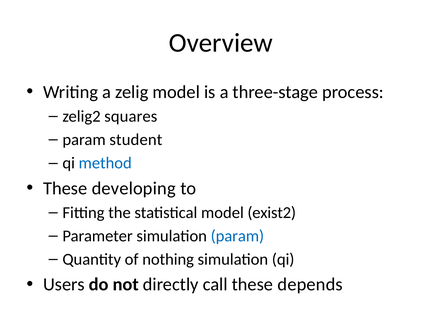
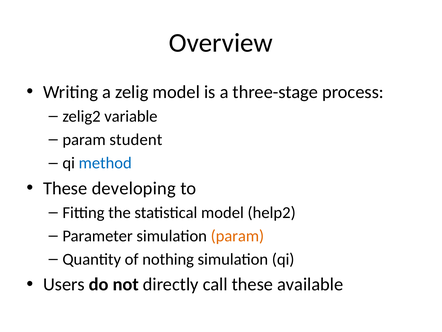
squares: squares -> variable (131, 116)
exist2: exist2 -> help2 (272, 212)
param colour: blue -> orange (237, 236)
depends: depends -> available (310, 284)
